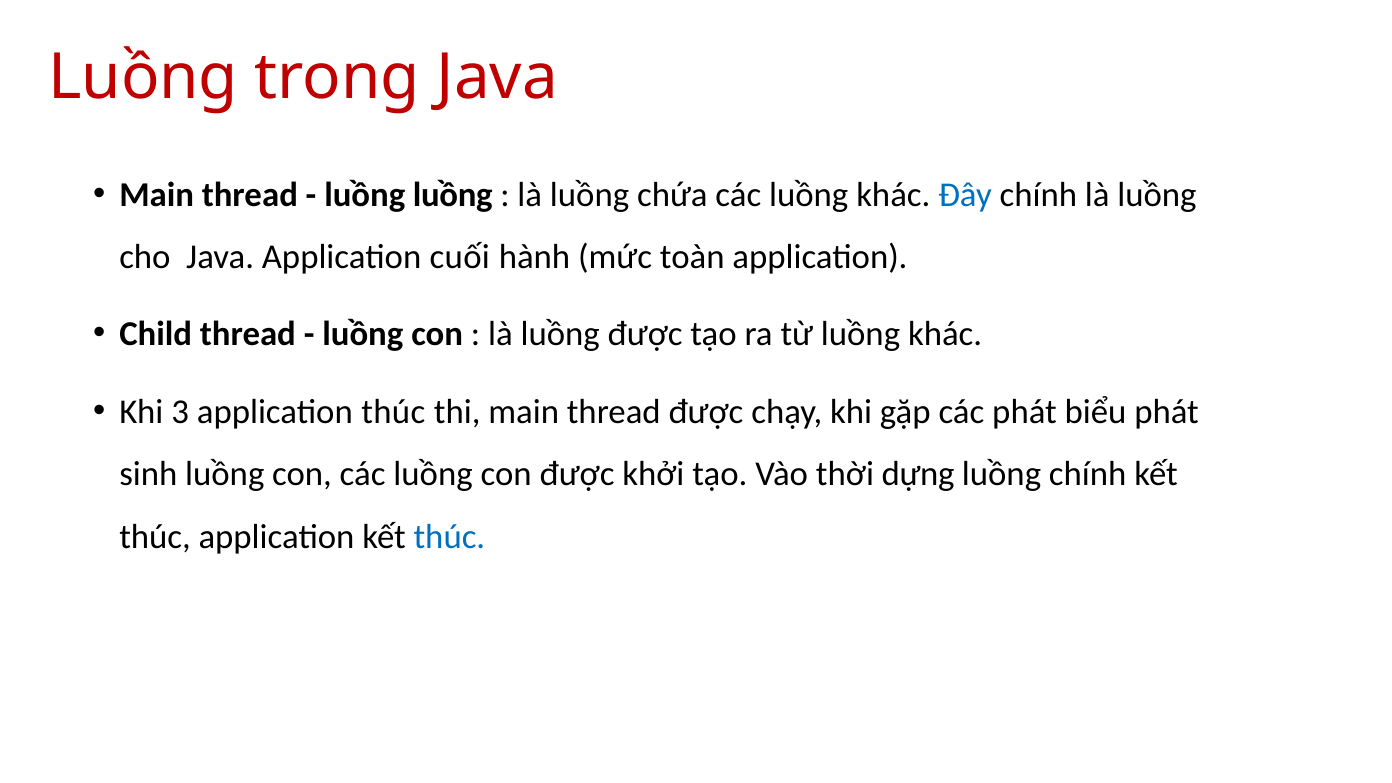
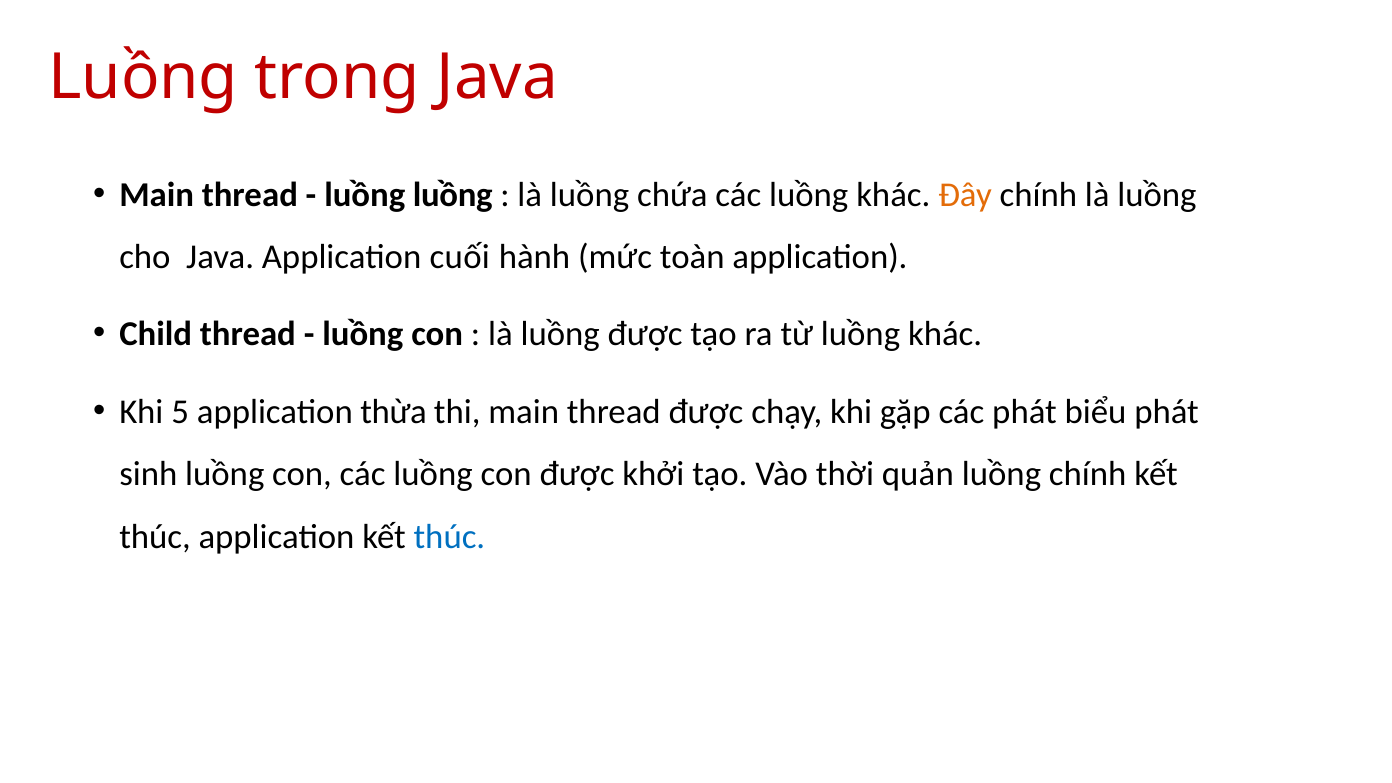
Đây colour: blue -> orange (965, 195)
3: 3 -> 5 (180, 412)
application thúc: thúc -> thừa (394, 412)
dựng: dựng -> quản (918, 474)
